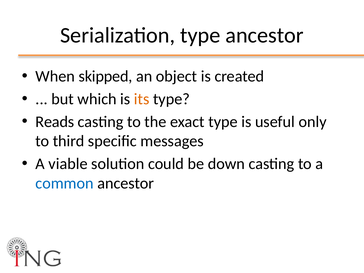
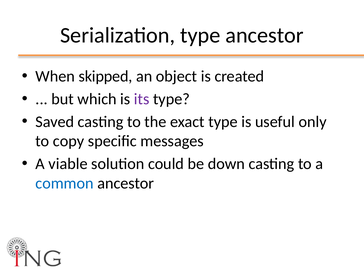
its colour: orange -> purple (142, 99)
Reads: Reads -> Saved (55, 122)
third: third -> copy (69, 141)
